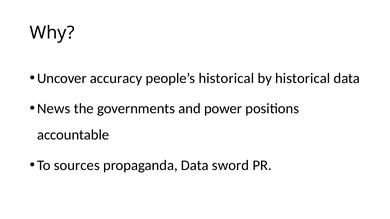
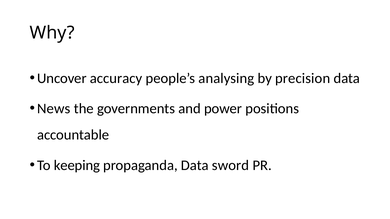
people’s historical: historical -> analysing (226, 78)
by historical: historical -> precision (303, 78)
sources: sources -> keeping (77, 166)
